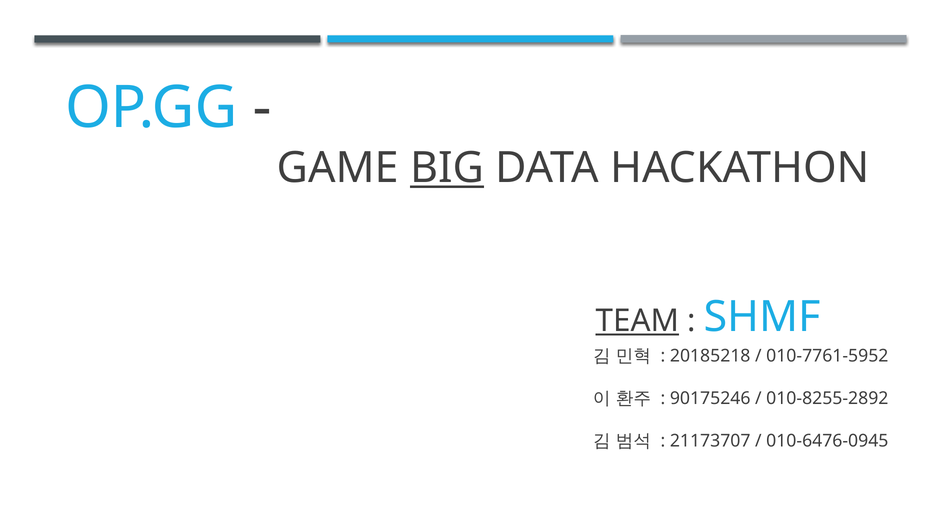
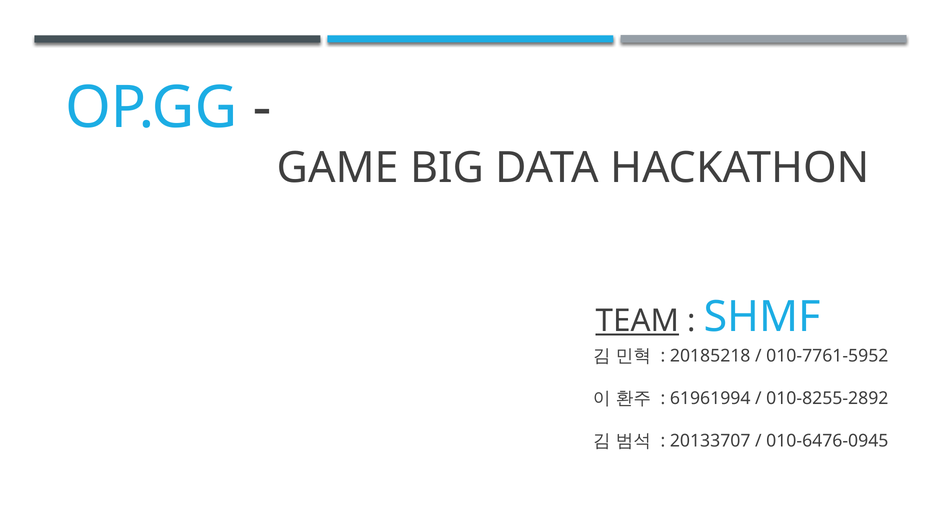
BIG underline: present -> none (447, 168)
90175246: 90175246 -> 61961994 (710, 398)
21173707: 21173707 -> 20133707 (710, 440)
